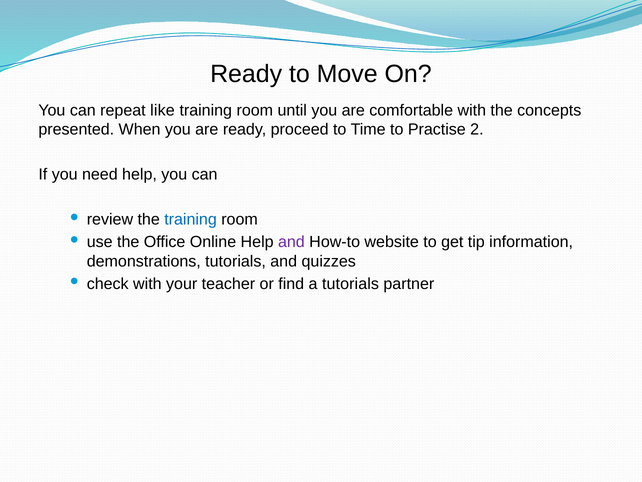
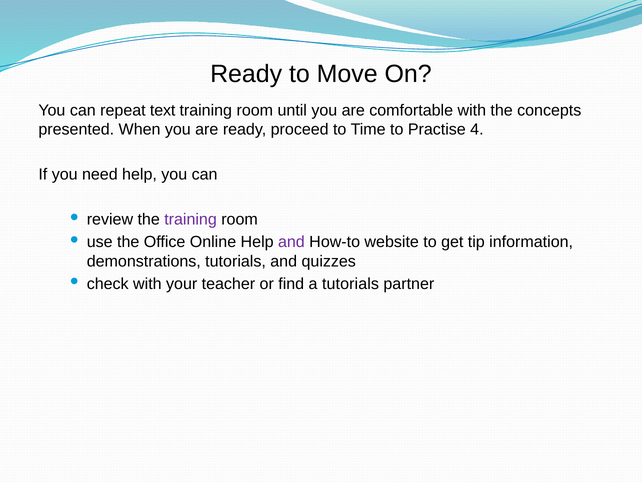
like: like -> text (163, 110)
2: 2 -> 4 (477, 129)
training colour: blue -> purple (191, 219)
